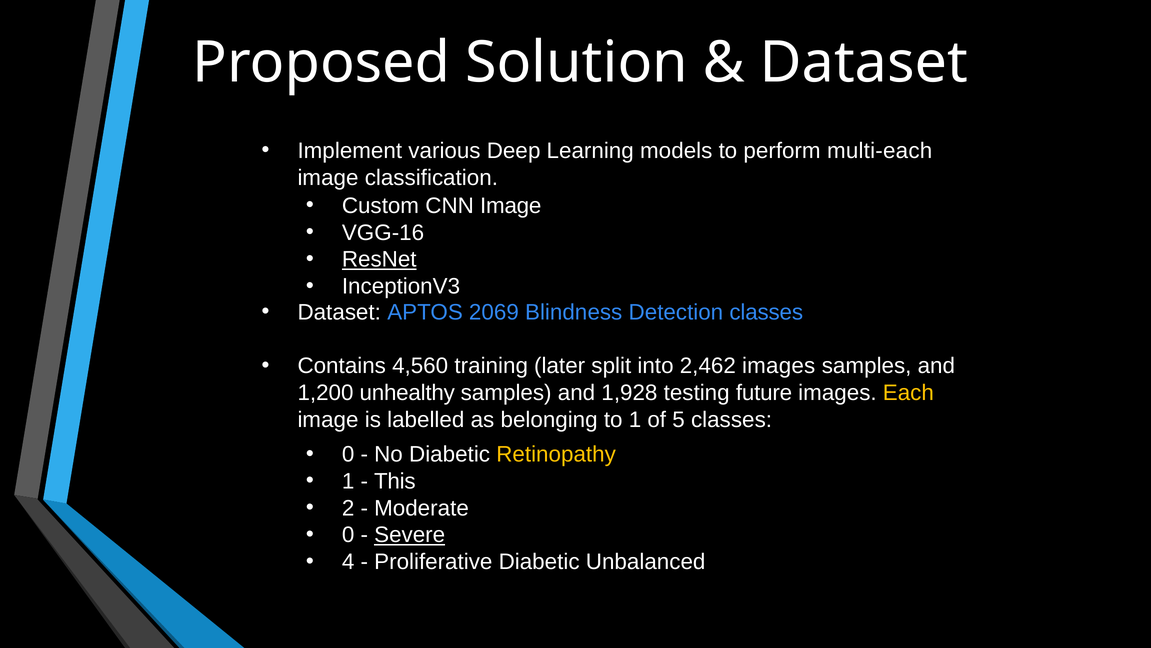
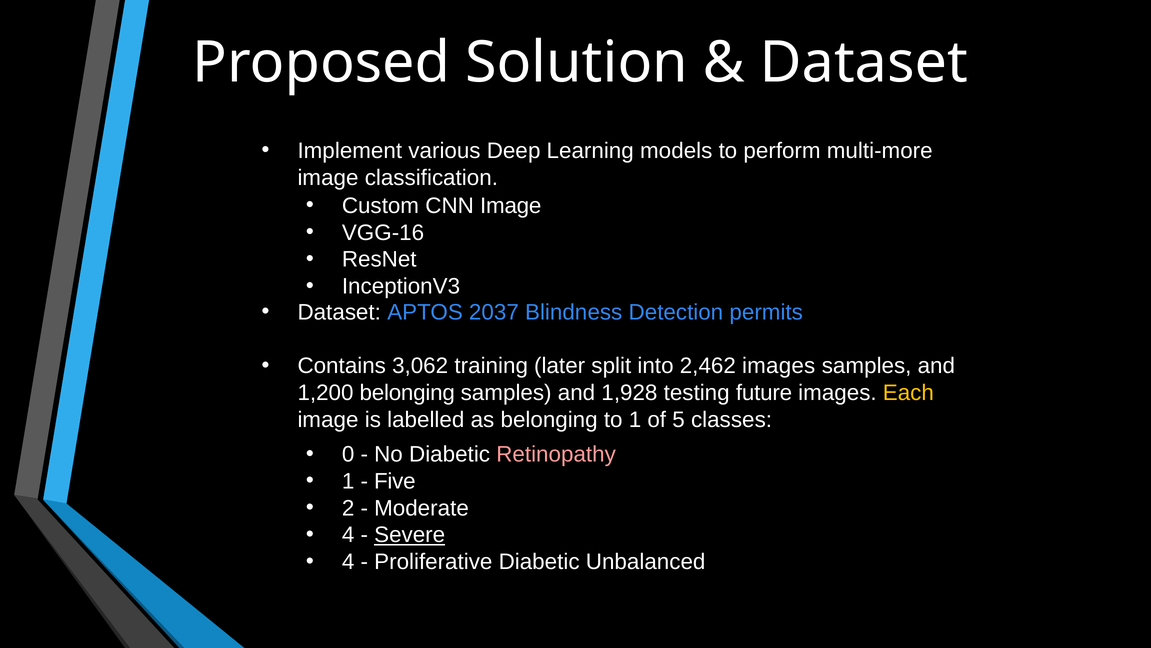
multi-each: multi-each -> multi-more (880, 151)
ResNet underline: present -> none (379, 259)
2069: 2069 -> 2037 (494, 312)
Detection classes: classes -> permits (766, 312)
4,560: 4,560 -> 3,062 (420, 366)
1,200 unhealthy: unhealthy -> belonging (407, 392)
Retinopathy colour: yellow -> pink (556, 454)
This: This -> Five (395, 481)
0: 0 -> 4 (348, 535)
